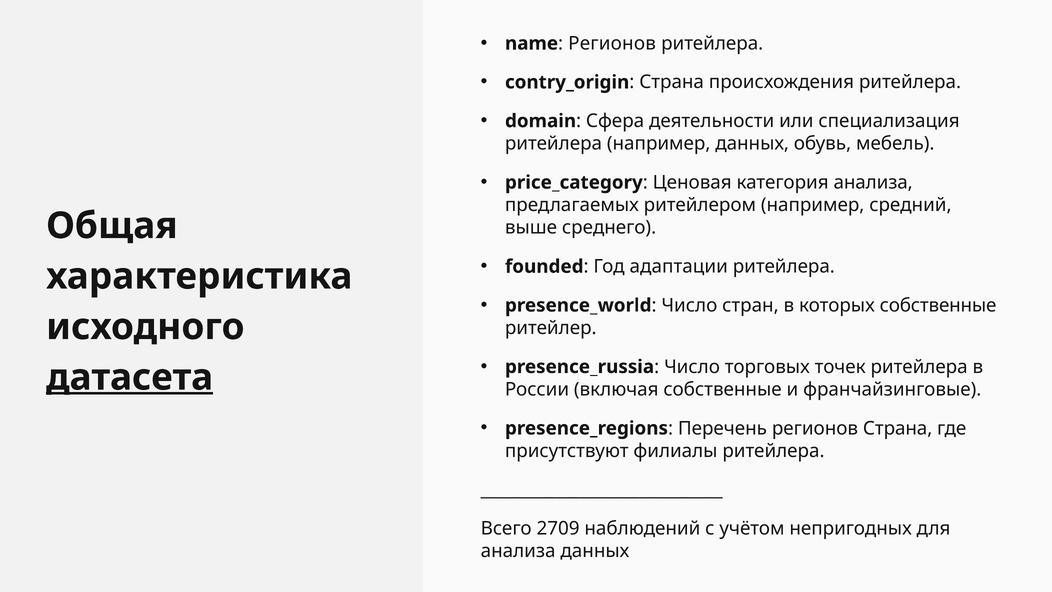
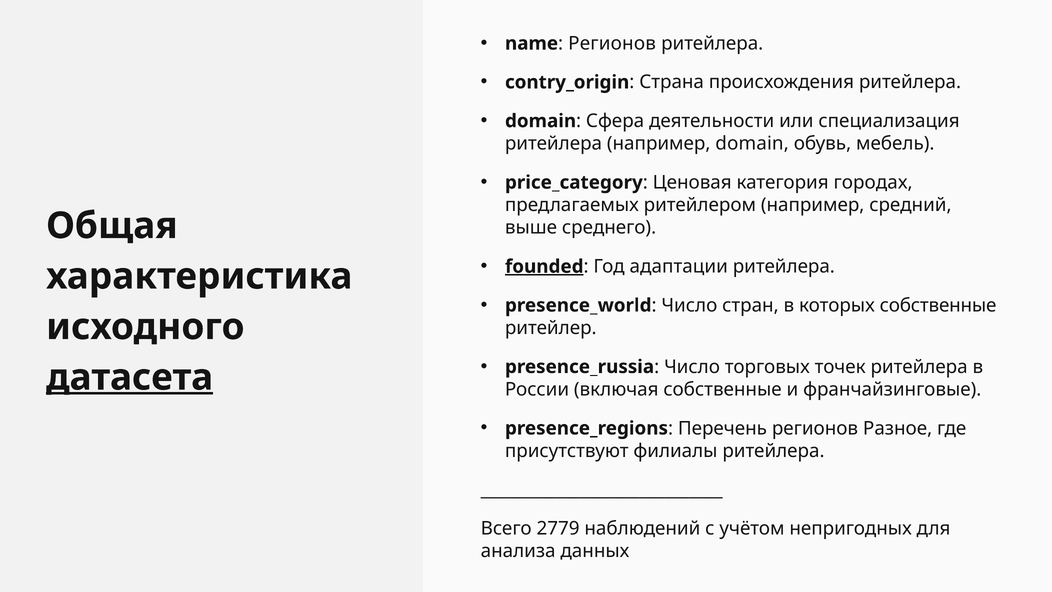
например данных: данных -> domain (752, 144)
категория анализа: анализа -> городах (873, 182)
founded underline: none -> present (544, 266)
регионов Страна: Страна -> Разное (898, 428)
2709: 2709 -> 2779 (558, 528)
